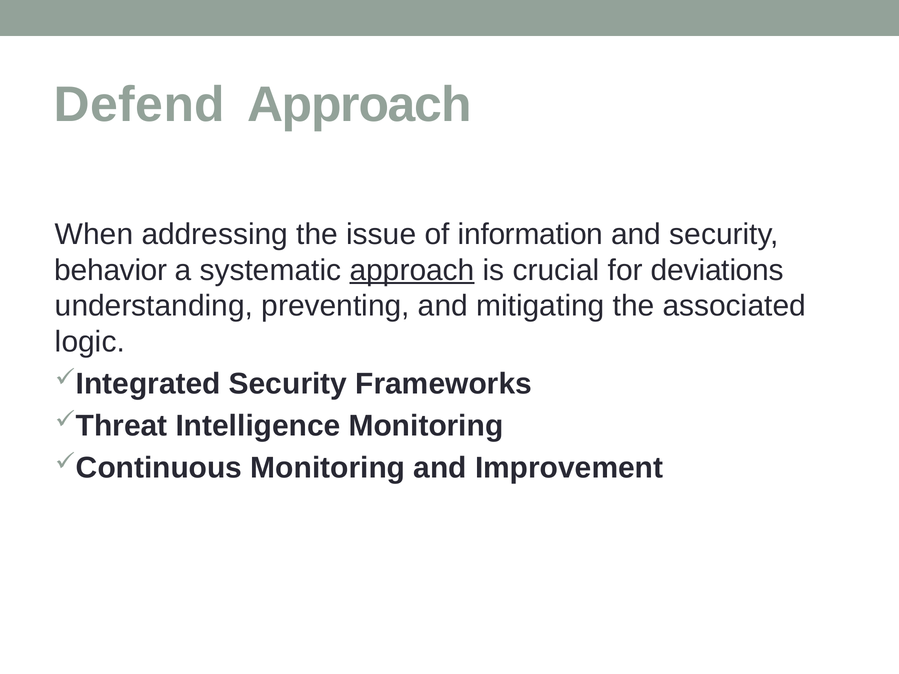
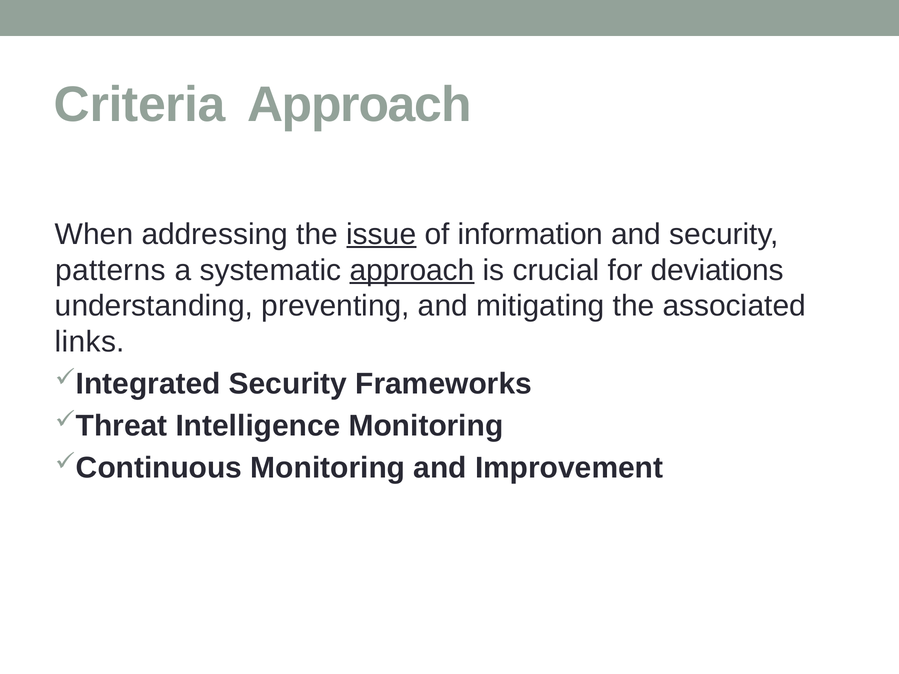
Defend: Defend -> Criteria (140, 105)
issue underline: none -> present (381, 234)
behavior: behavior -> patterns (111, 270)
logic: logic -> links (90, 342)
